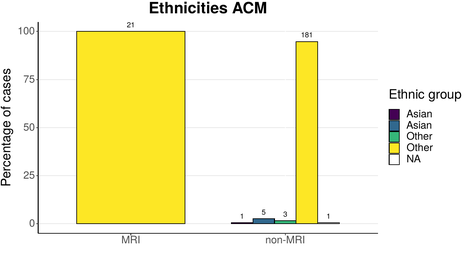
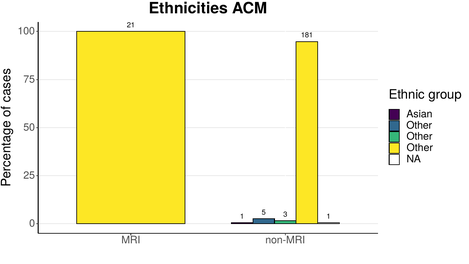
Asian: Asian -> Other (419, 125)
